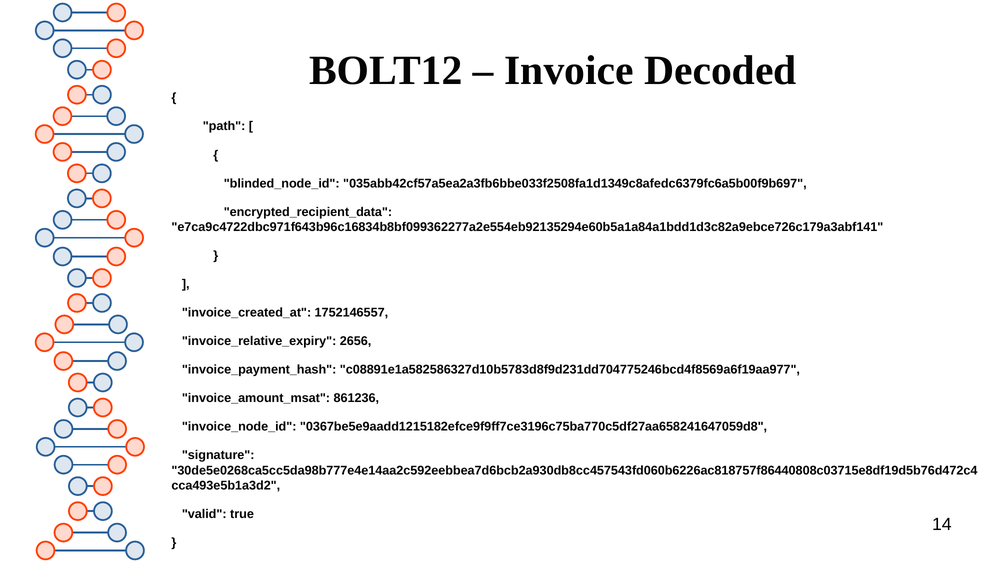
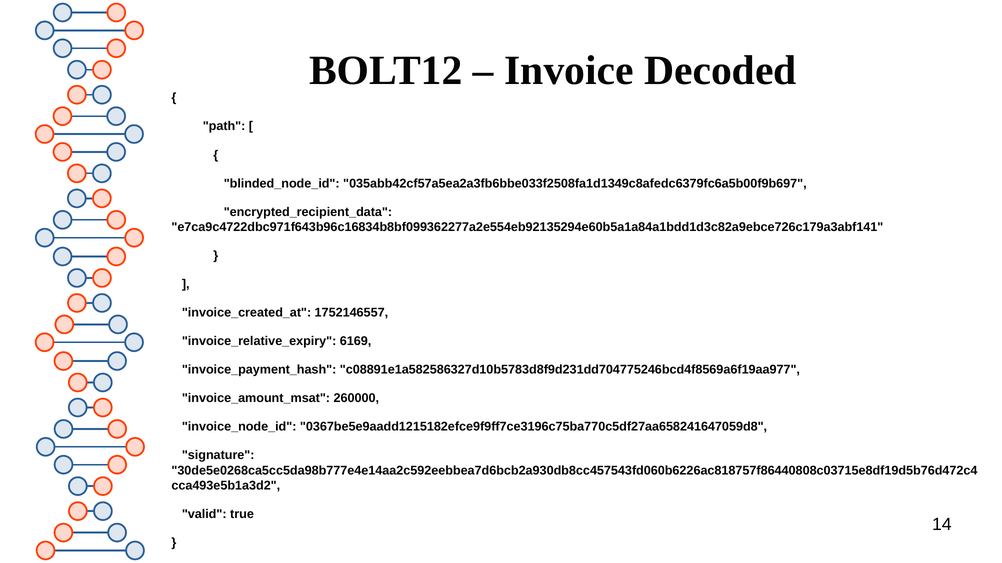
2656: 2656 -> 6169 (356, 342)
861236: 861236 -> 260000 (356, 399)
